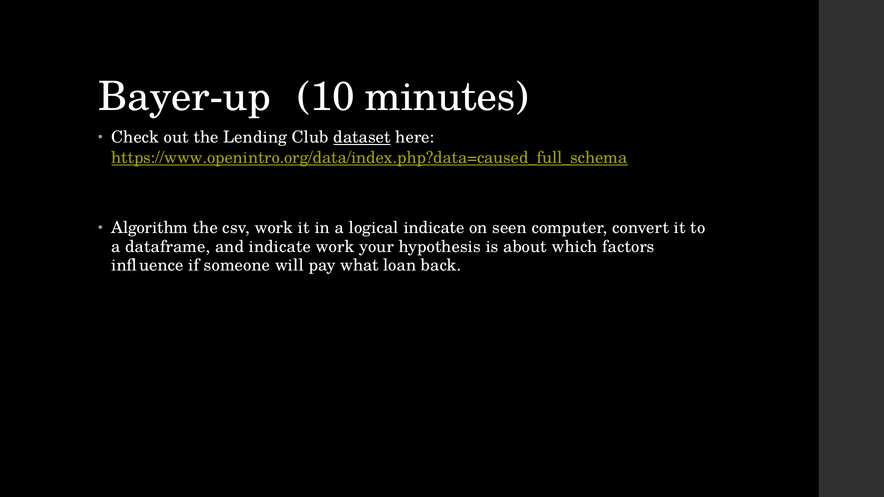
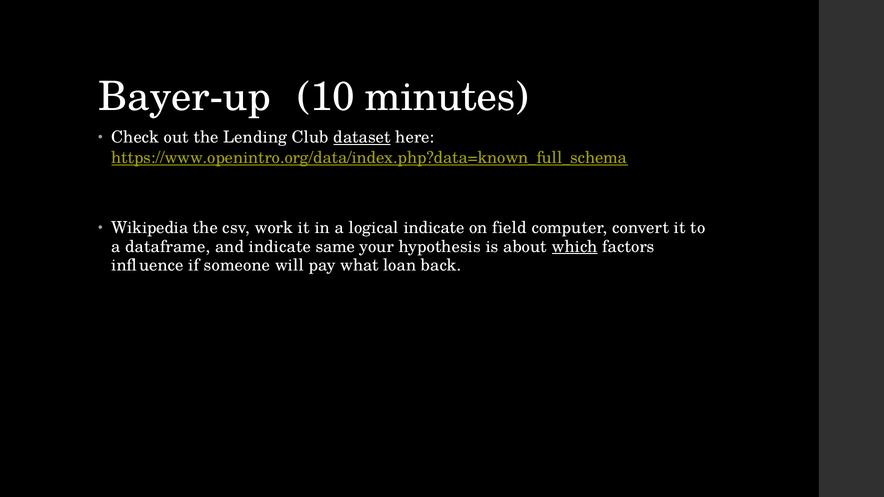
https://www.openintro.org/data/index.php?data=caused_full_schema: https://www.openintro.org/data/index.php?data=caused_full_schema -> https://www.openintro.org/data/index.php?data=known_full_schema (369, 158)
Algorithm: Algorithm -> Wikipedia (150, 228)
seen: seen -> field (510, 228)
indicate work: work -> same (335, 247)
which underline: none -> present (575, 247)
